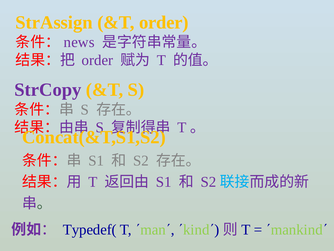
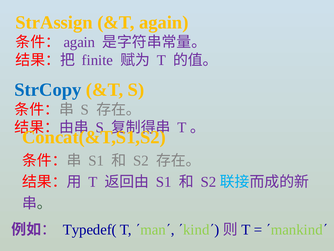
&T order: order -> again (164, 22)
news: news -> again (79, 42)
order: order -> finite (97, 60)
StrCopy colour: purple -> blue (48, 90)
